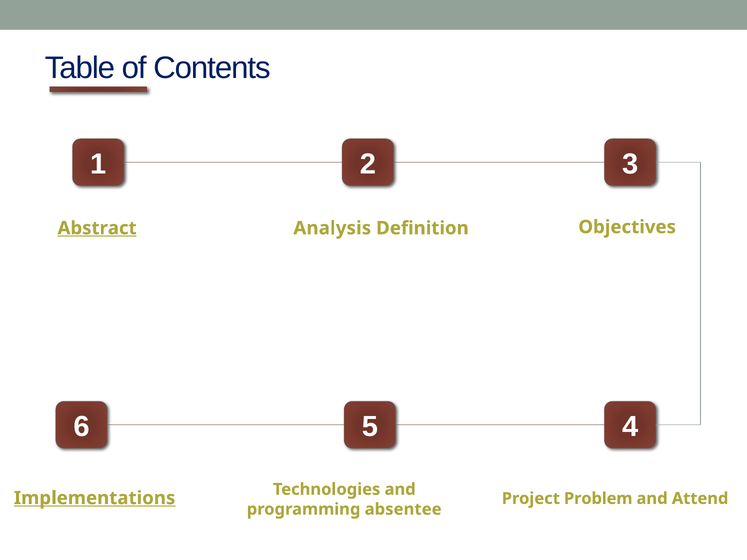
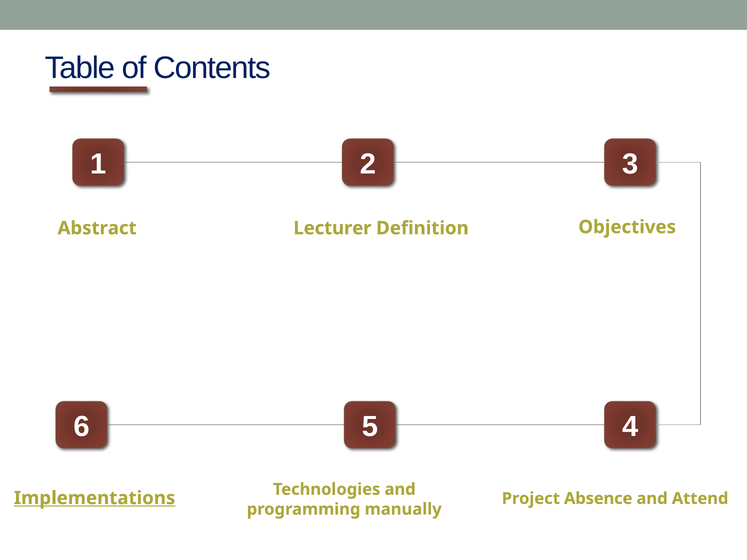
Abstract underline: present -> none (97, 228)
Analysis: Analysis -> Lecturer (332, 228)
Problem: Problem -> Absence (598, 499)
absentee: absentee -> manually (403, 509)
